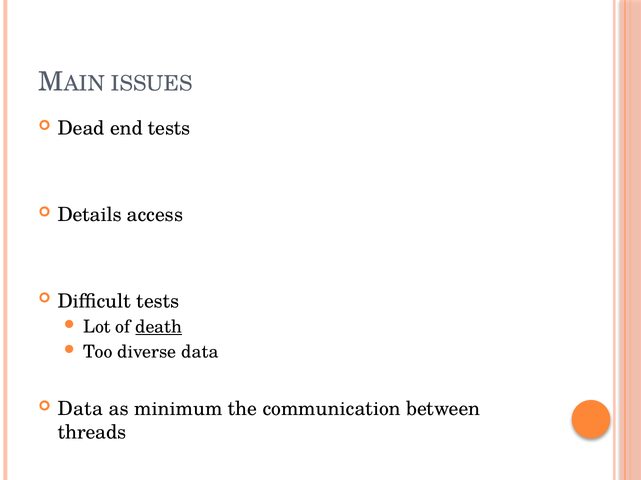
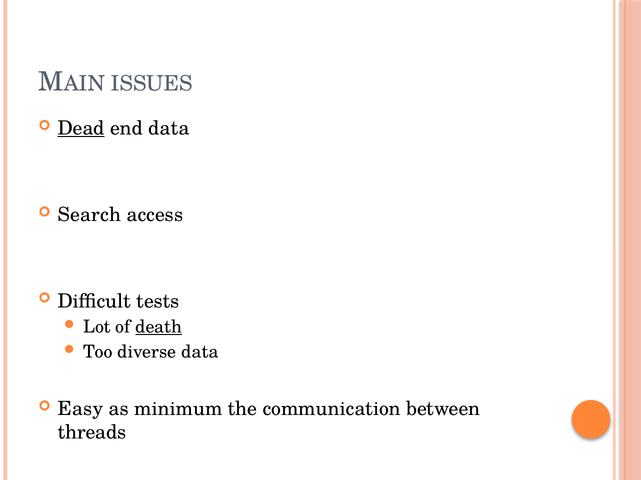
Dead underline: none -> present (81, 128)
end tests: tests -> data (169, 128)
Details: Details -> Search (89, 215)
Data: Data -> Easy (80, 409)
